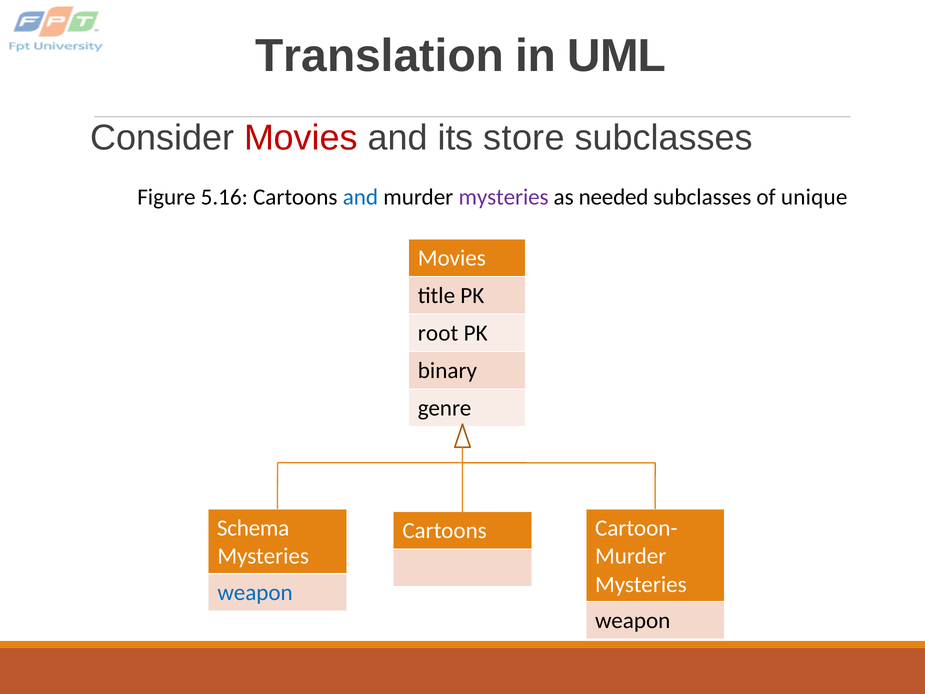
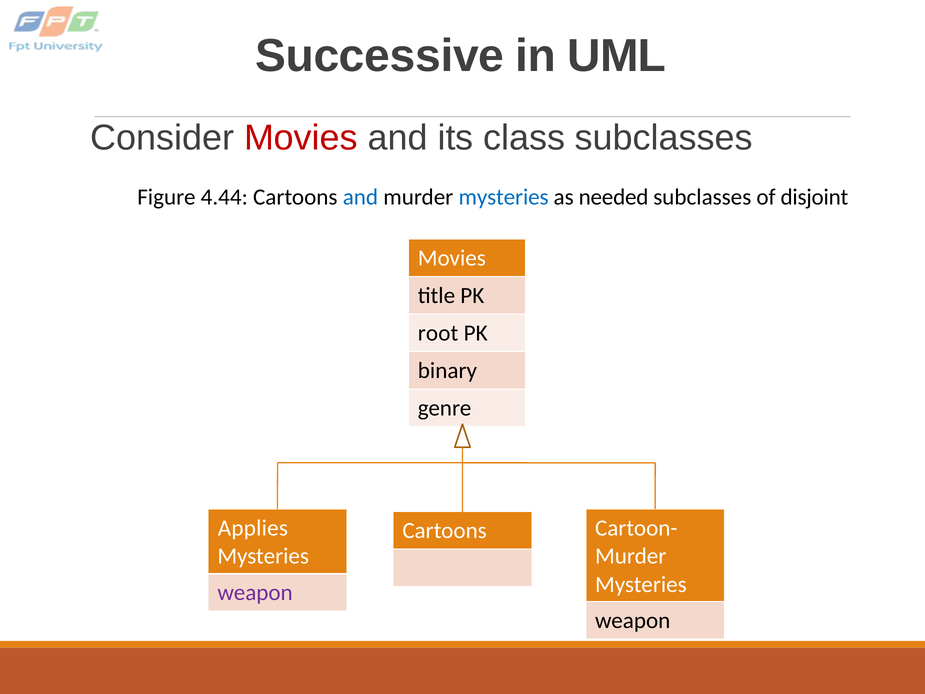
Translation: Translation -> Successive (380, 56)
store: store -> class (524, 138)
5.16: 5.16 -> 4.44 (224, 197)
mysteries colour: purple -> blue (504, 197)
unique: unique -> disjoint (814, 197)
Schema: Schema -> Applies (253, 528)
weapon colour: blue -> purple (255, 593)
